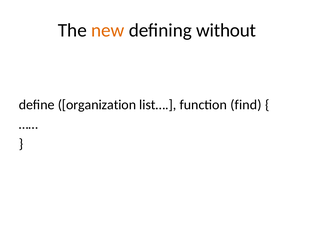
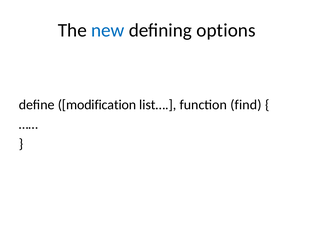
new colour: orange -> blue (108, 30)
without: without -> options (226, 30)
organization: organization -> modification (97, 105)
